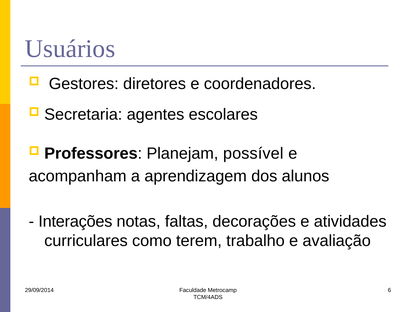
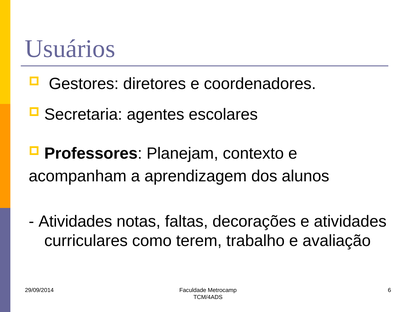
possível: possível -> contexto (253, 153)
Interações: Interações -> Atividades (75, 221)
